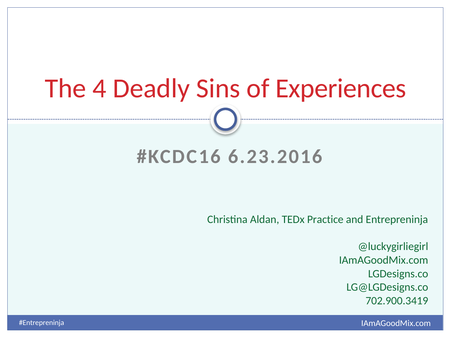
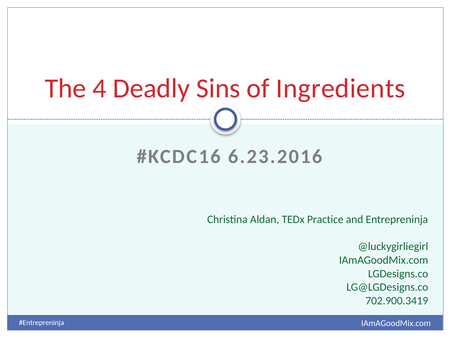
Experiences: Experiences -> Ingredients (341, 88)
